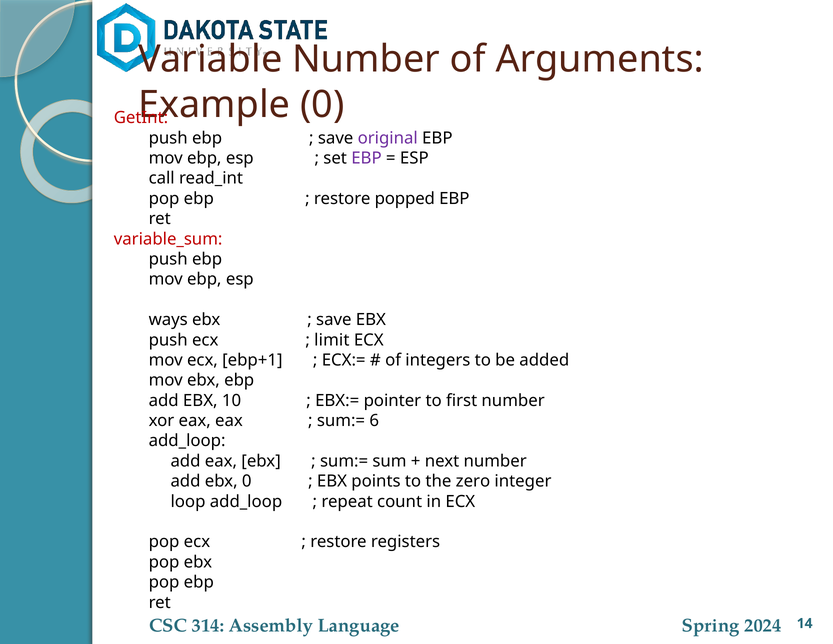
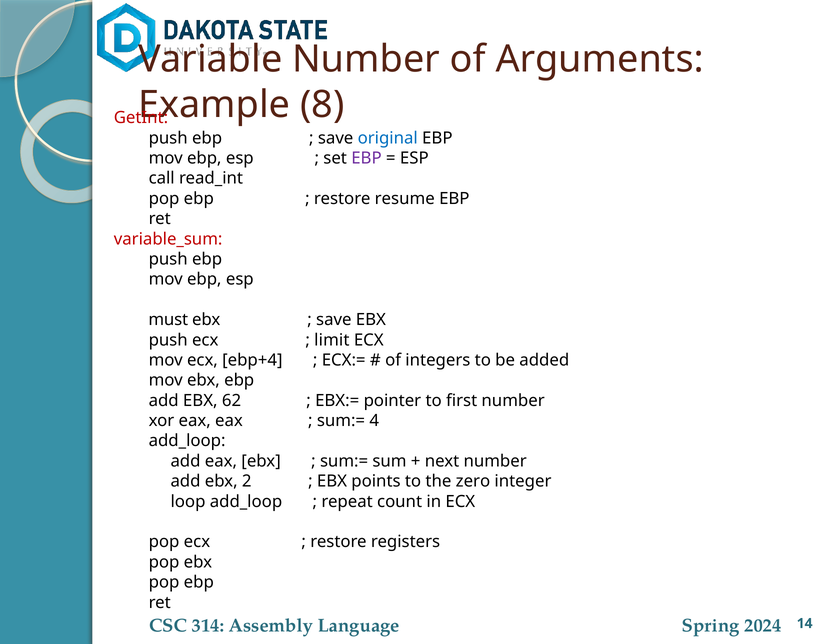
0: 0 -> 8 (322, 105)
original colour: purple -> blue (388, 138)
popped: popped -> resume (405, 198)
ways: ways -> must (168, 320)
ebp+1: ebp+1 -> ebp+4 (252, 360)
10: 10 -> 62 (232, 400)
6: 6 -> 4 (374, 421)
ebx 0: 0 -> 2 (247, 481)
